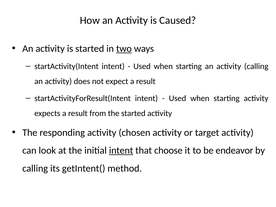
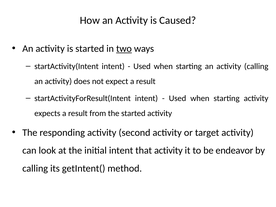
chosen: chosen -> second (134, 133)
intent underline: present -> none (121, 151)
that choose: choose -> activity (168, 151)
